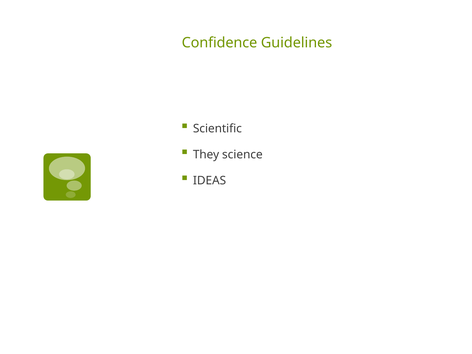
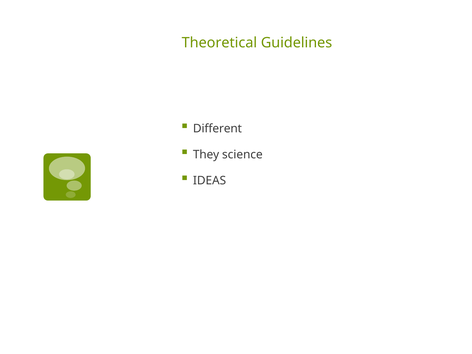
Confidence: Confidence -> Theoretical (219, 43)
Scientific: Scientific -> Different (217, 129)
